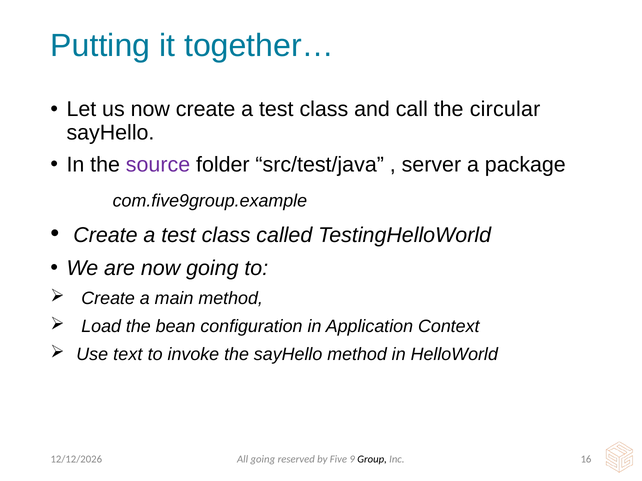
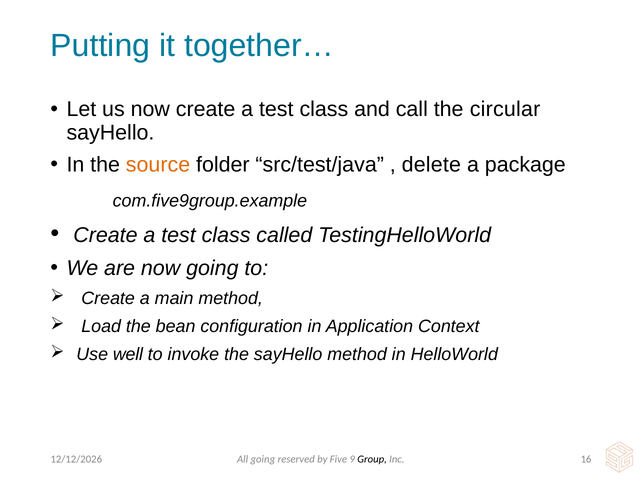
source colour: purple -> orange (158, 165)
server: server -> delete (431, 165)
text: text -> well (128, 355)
